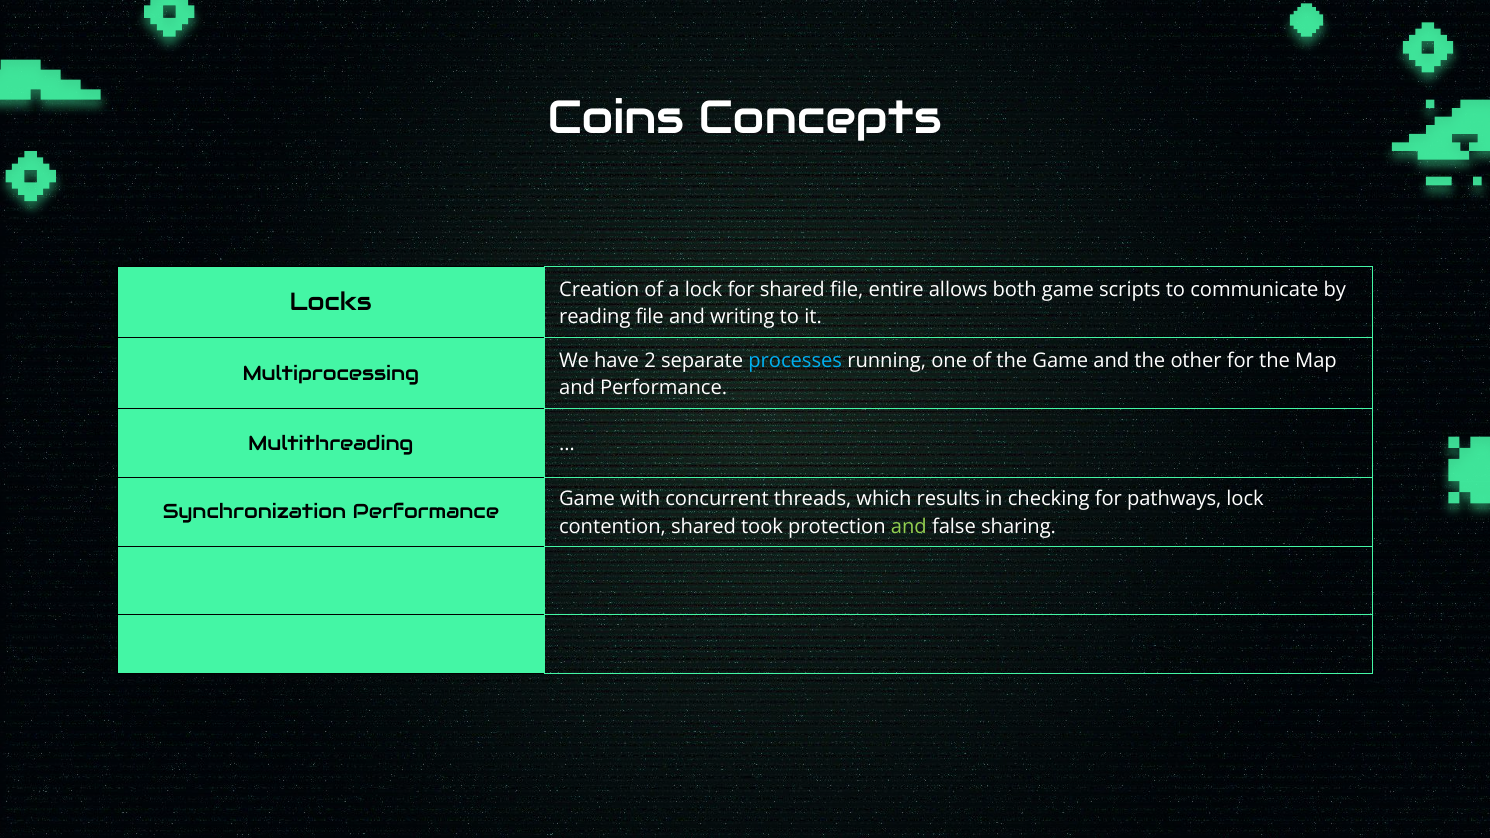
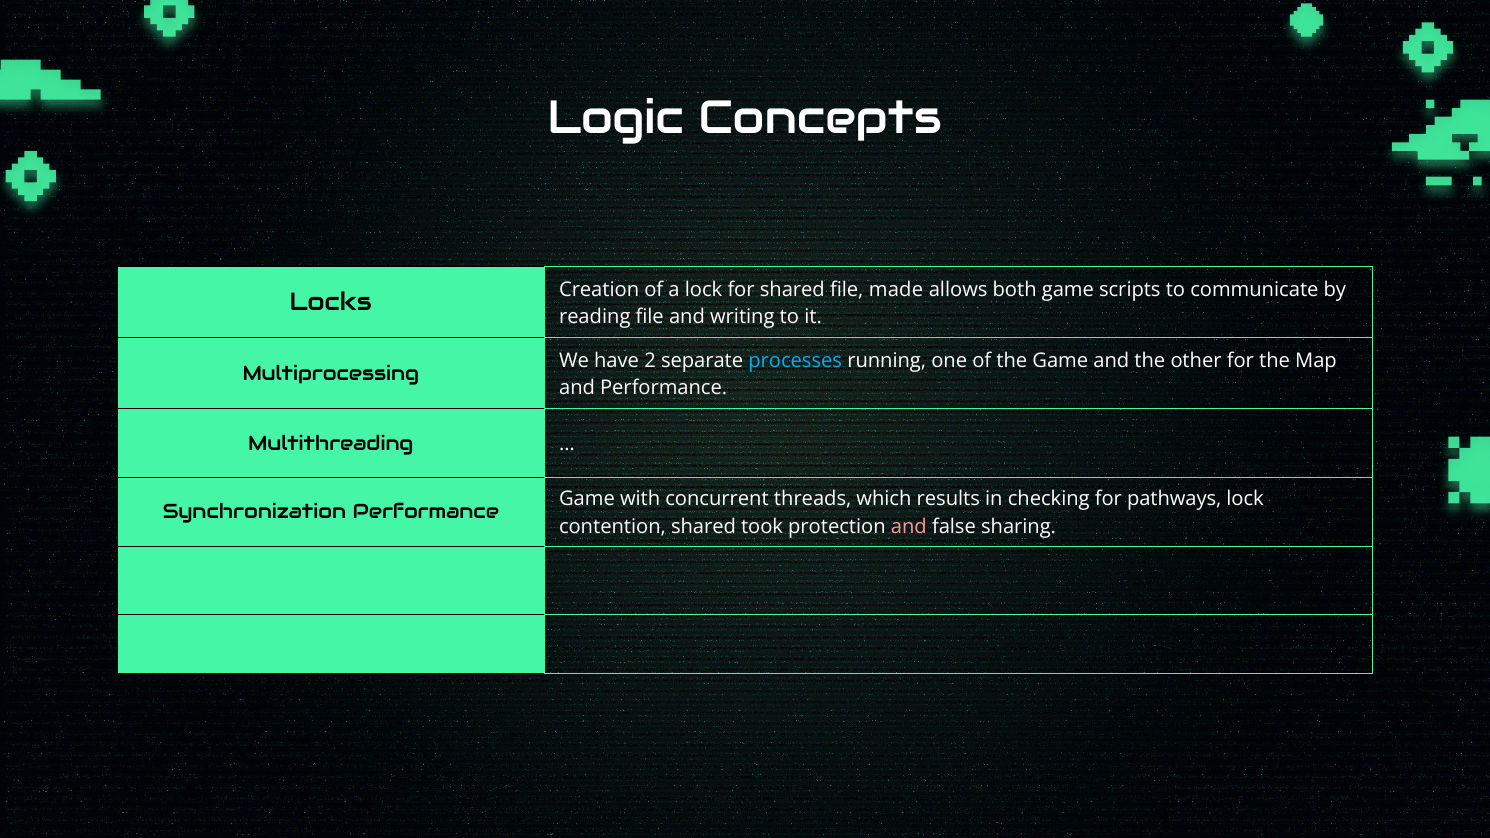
Coins: Coins -> Logic (616, 119)
entire: entire -> made (896, 290)
and colour: light green -> pink (909, 526)
